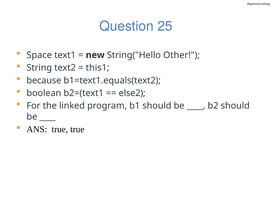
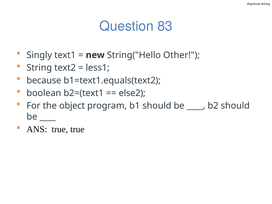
25: 25 -> 83 (165, 26)
Space: Space -> Singly (39, 55)
this1: this1 -> less1 (98, 68)
linked: linked -> object (72, 106)
